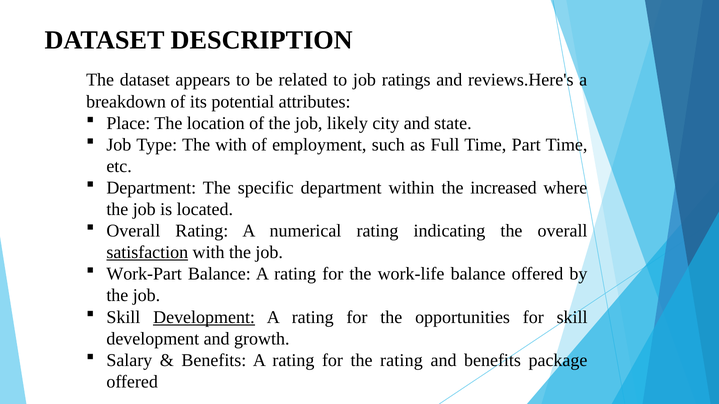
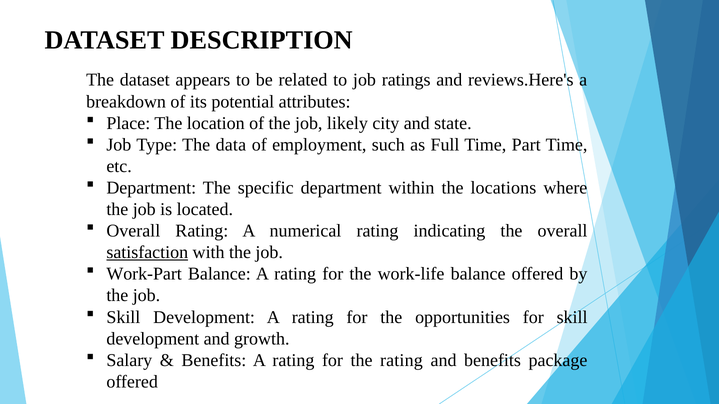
The with: with -> data (231, 145)
increased: increased -> locations (503, 188)
Development underline: present -> none (204, 317)
